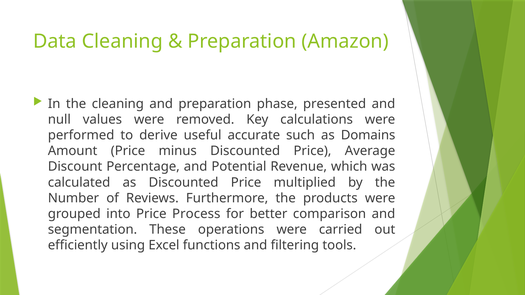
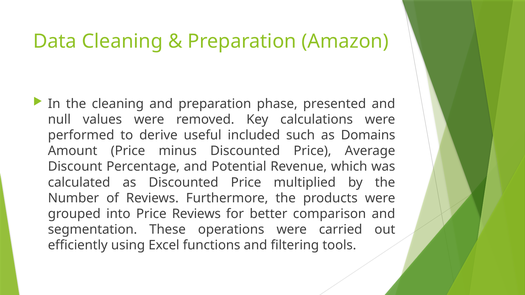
accurate: accurate -> included (254, 135)
Price Process: Process -> Reviews (196, 214)
